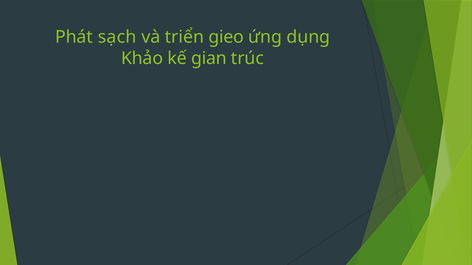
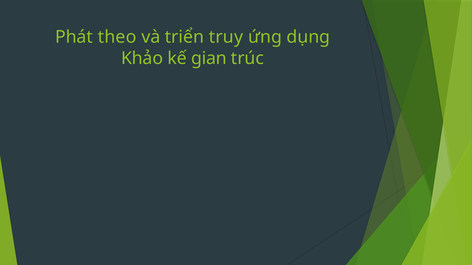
sạch: sạch -> theo (117, 37)
gieo: gieo -> truy (226, 37)
